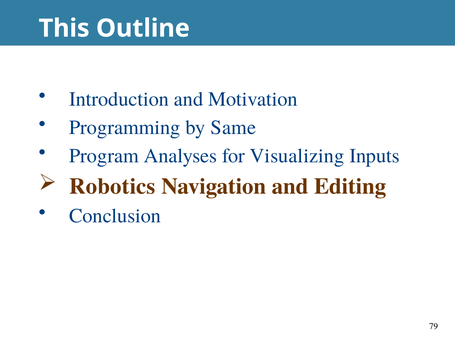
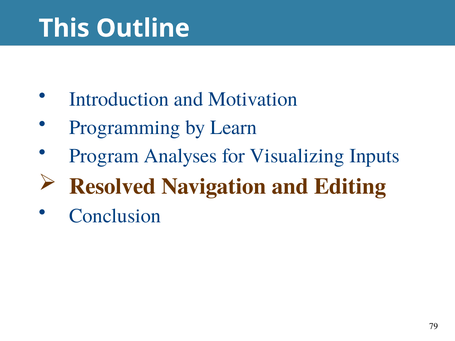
Same: Same -> Learn (234, 128)
Robotics: Robotics -> Resolved (112, 186)
